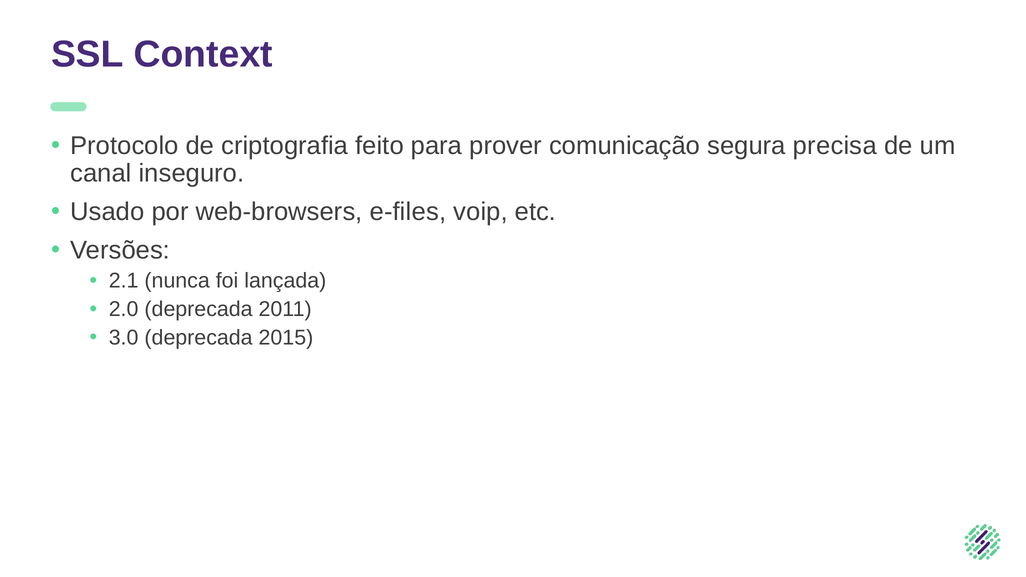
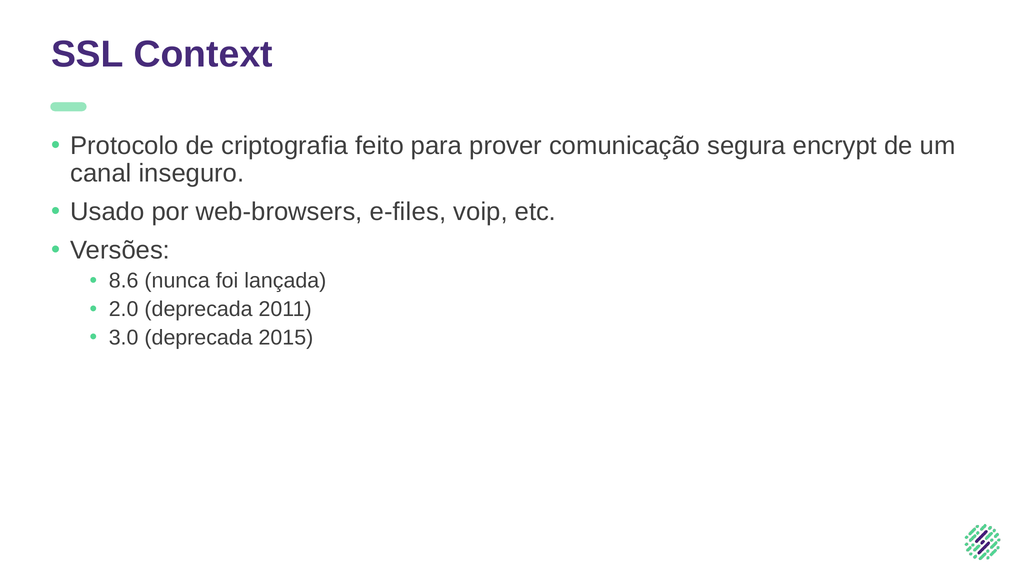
precisa: precisa -> encrypt (835, 146)
2.1: 2.1 -> 8.6 (124, 281)
